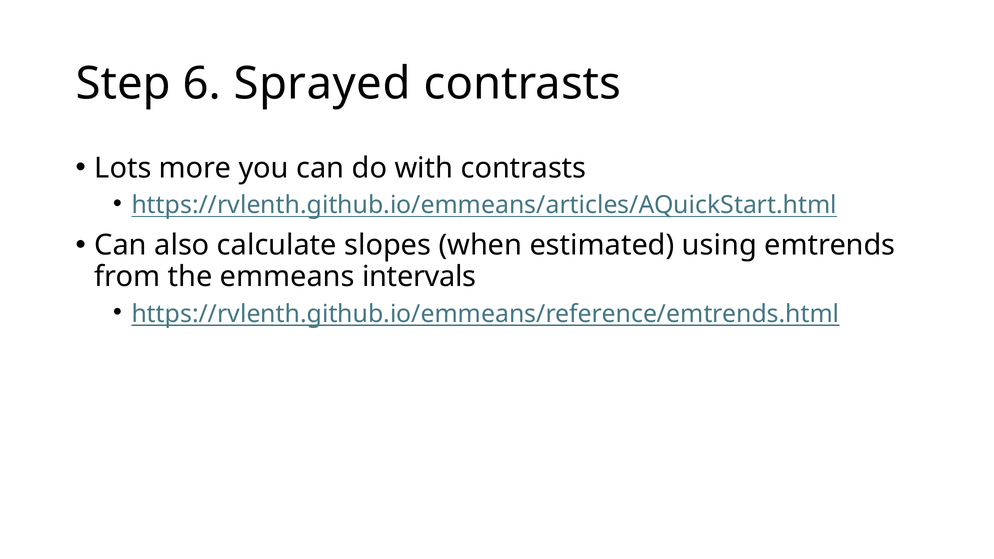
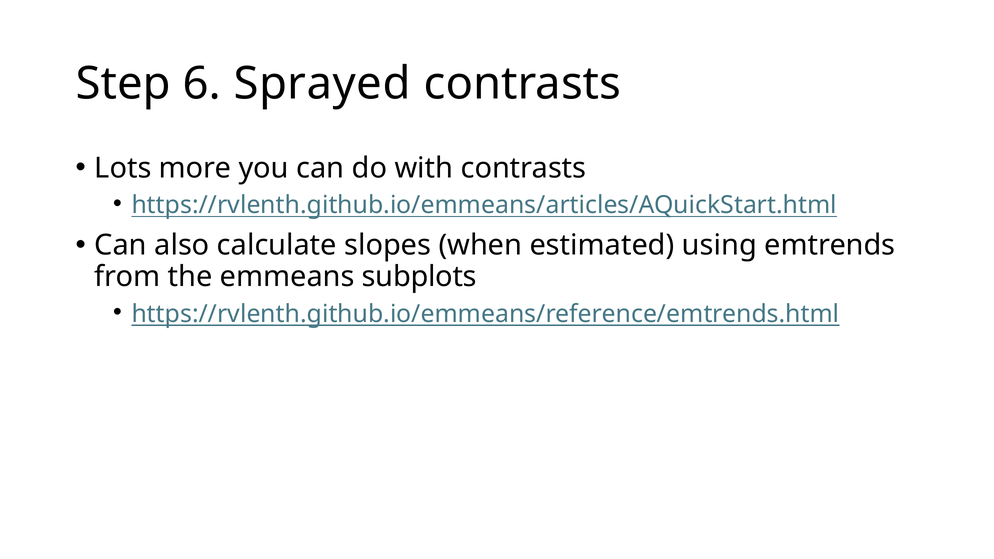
intervals: intervals -> subplots (419, 277)
